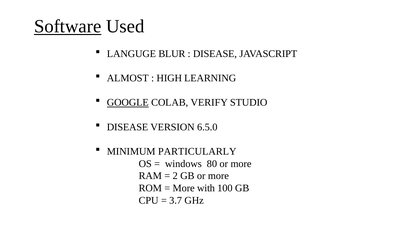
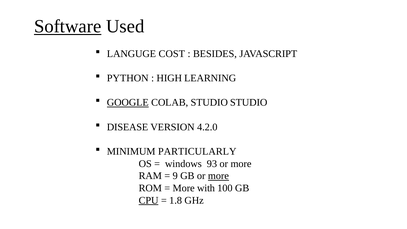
BLUR: BLUR -> COST (172, 54)
DISEASE: DISEASE -> BESIDES (215, 54)
ALMOST: ALMOST -> PYTHON (128, 78)
COLAB VERIFY: VERIFY -> STUDIO (209, 103)
6.5.0: 6.5.0 -> 4.2.0 (207, 127)
80: 80 -> 93 (212, 164)
2: 2 -> 9 (175, 176)
more underline: none -> present (218, 176)
CPU underline: none -> present (149, 200)
3.7: 3.7 -> 1.8 (176, 200)
